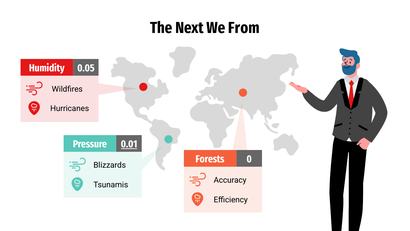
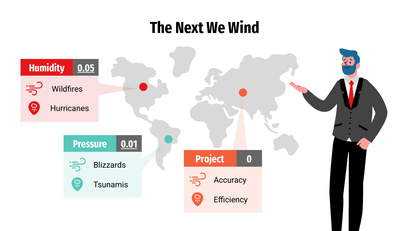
From: From -> Wind (244, 28)
0.05 underline: none -> present (86, 68)
Forests: Forests -> Project (210, 159)
